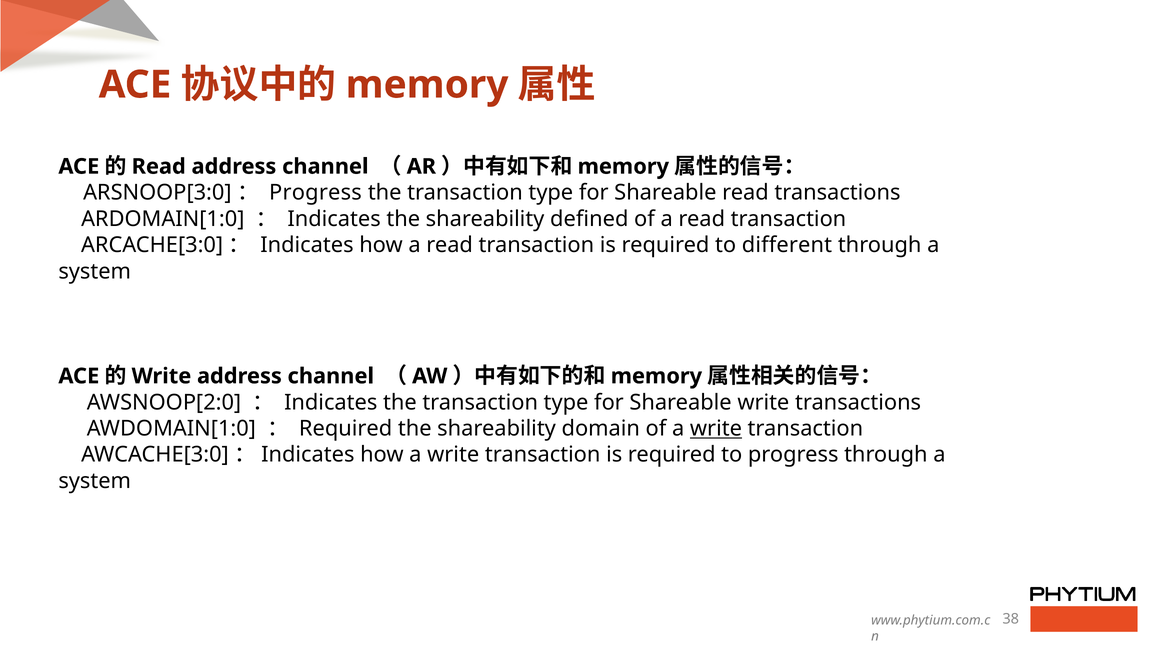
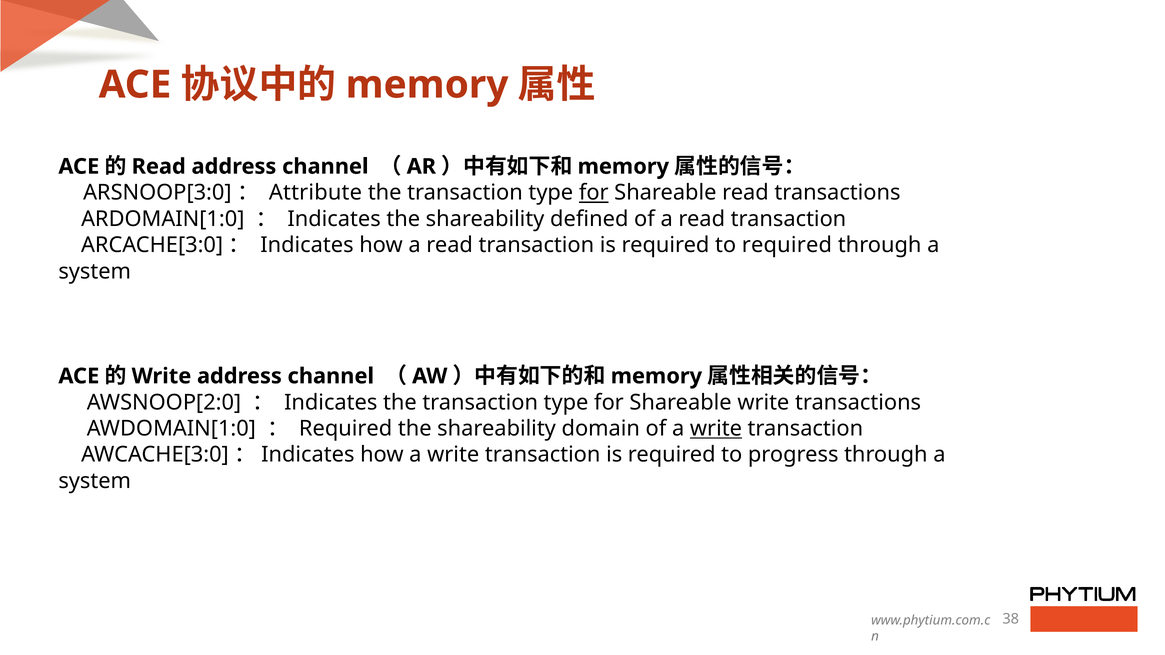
ARSNOOP[3:0]： Progress: Progress -> Attribute (315, 193)
for underline: none -> present (594, 193)
to different: different -> required (787, 245)
